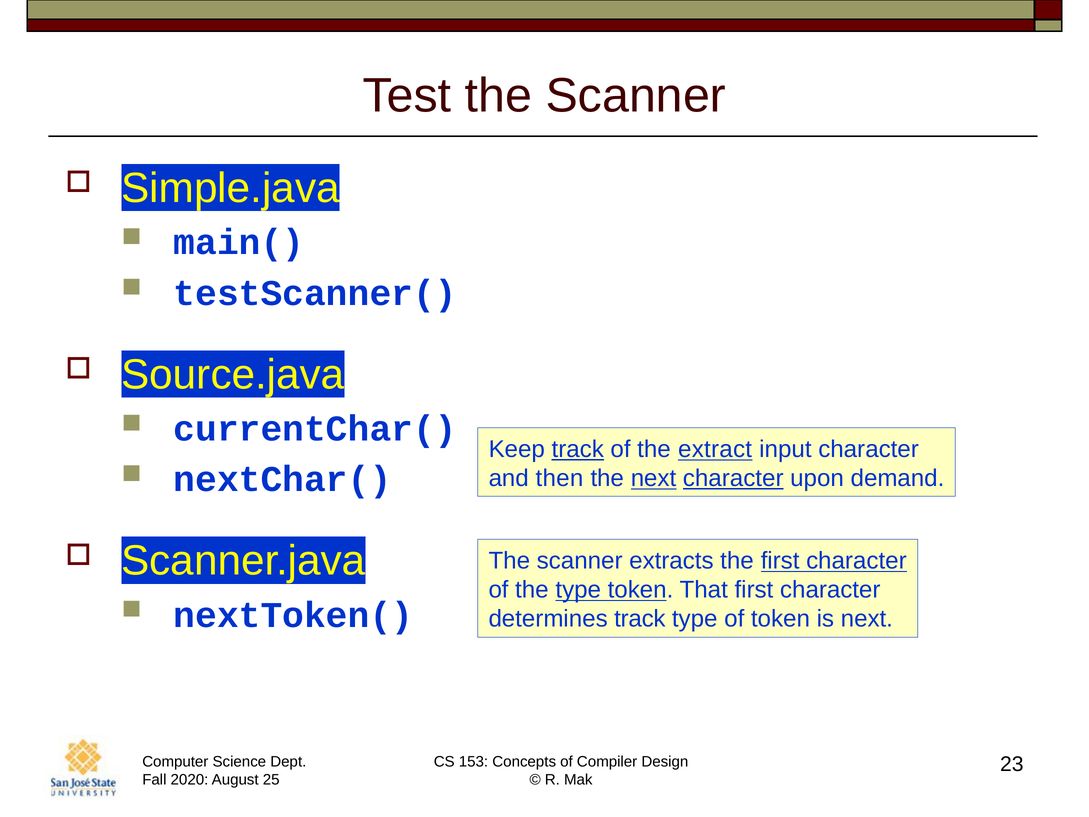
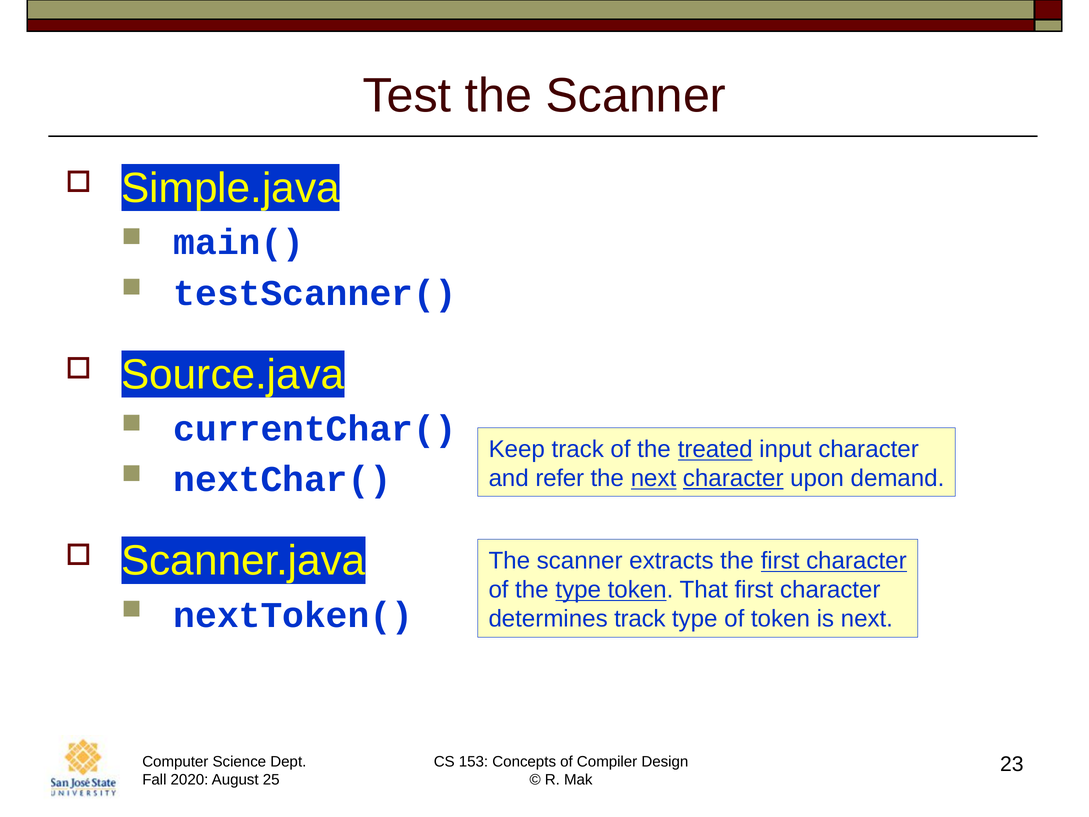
track underline: present -> none (578, 449)
extract: extract -> treated (715, 449)
then: then -> refer (560, 478)
